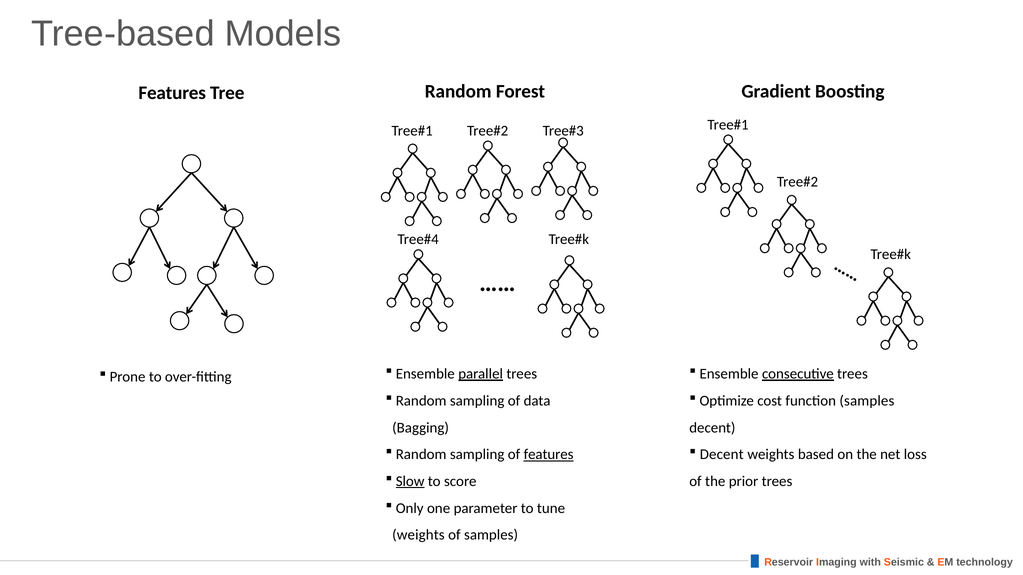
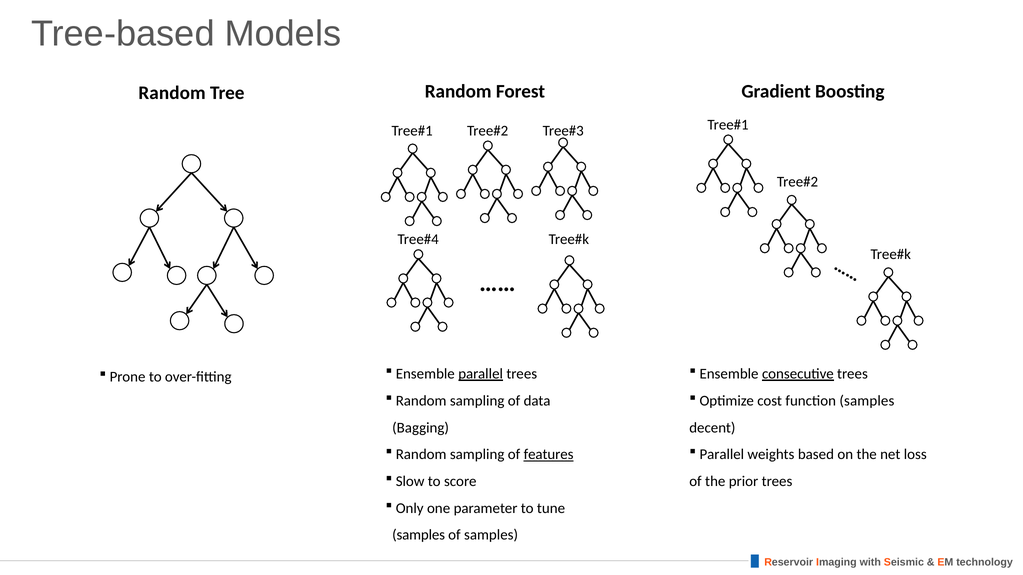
Features: Features -> Random (172, 93)
Decent: Decent -> Parallel (722, 455)
Slow underline: present -> none (410, 482)
weights: weights -> samples (419, 535)
